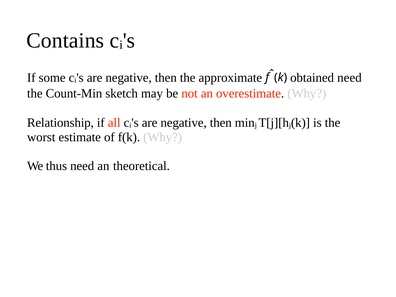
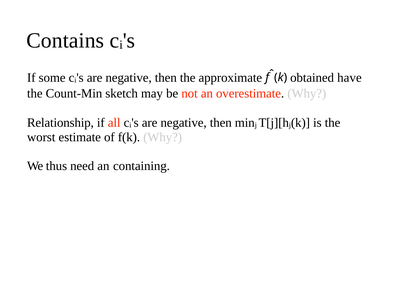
obtained need: need -> have (349, 78)
theoretical: theoretical -> containing (141, 166)
